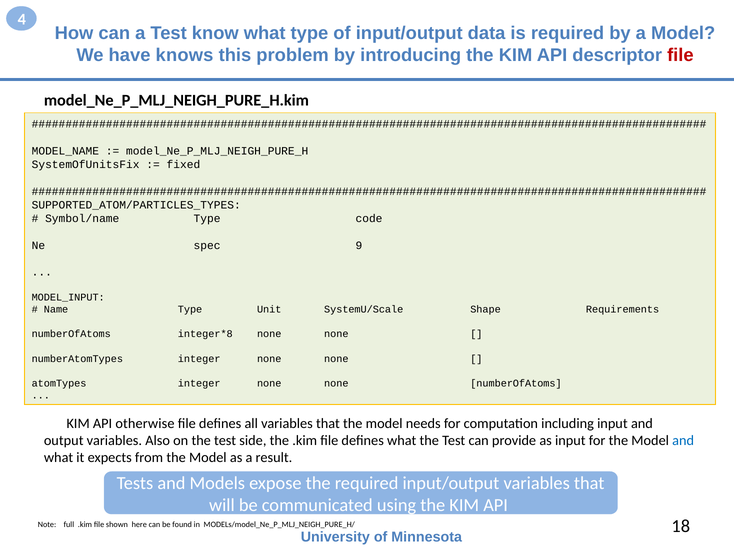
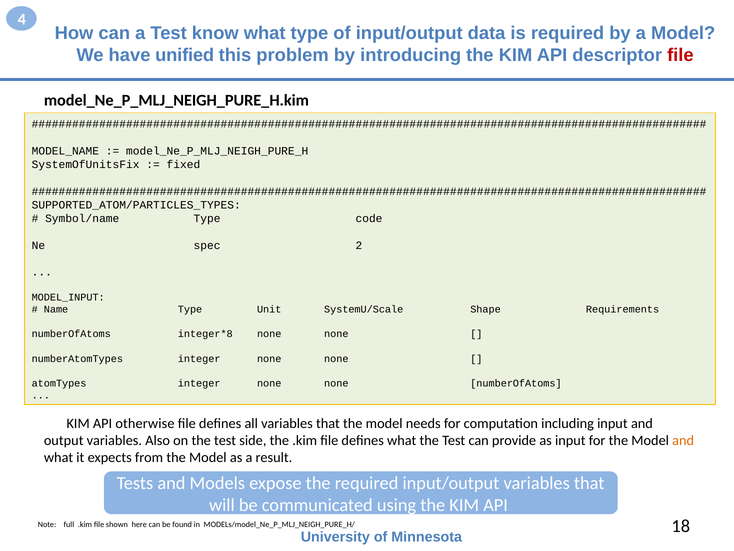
knows: knows -> unified (185, 55)
9: 9 -> 2 (359, 245)
and colour: blue -> orange (683, 440)
